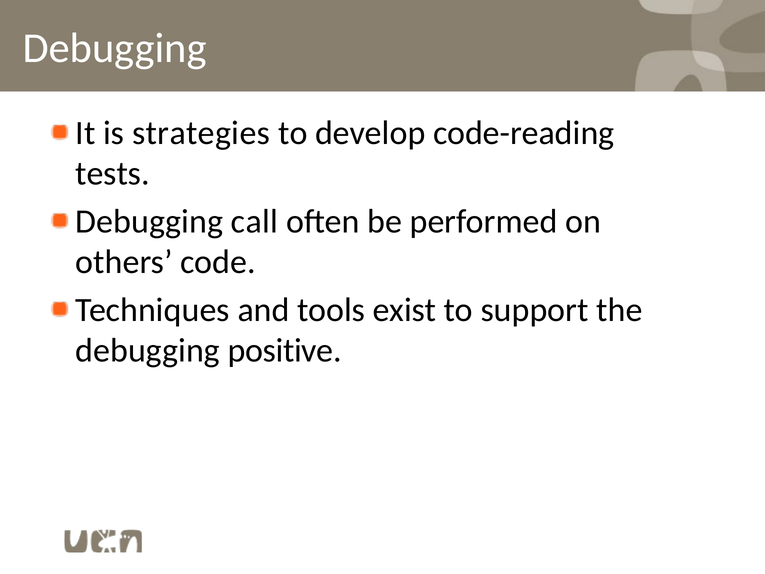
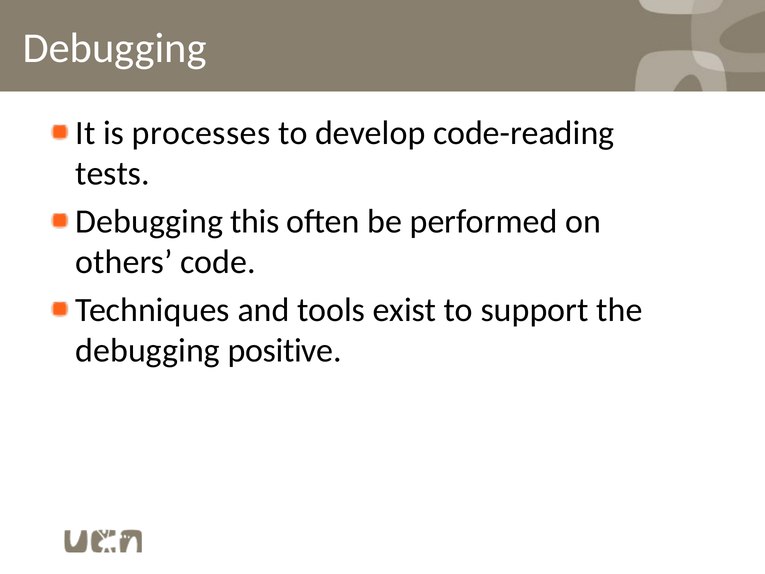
strategies: strategies -> processes (201, 133)
call: call -> this (255, 221)
